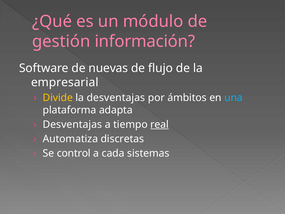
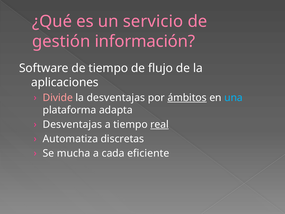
módulo: módulo -> servicio (153, 21)
de nuevas: nuevas -> tiempo (108, 68)
empresarial: empresarial -> aplicaciones (65, 82)
Divide colour: yellow -> pink (58, 98)
ámbitos underline: none -> present (187, 98)
control: control -> mucha (74, 153)
sistemas: sistemas -> eficiente (148, 153)
